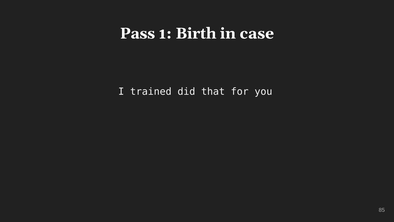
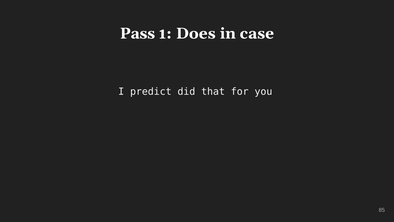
Birth: Birth -> Does (196, 33)
trained: trained -> predict (151, 92)
